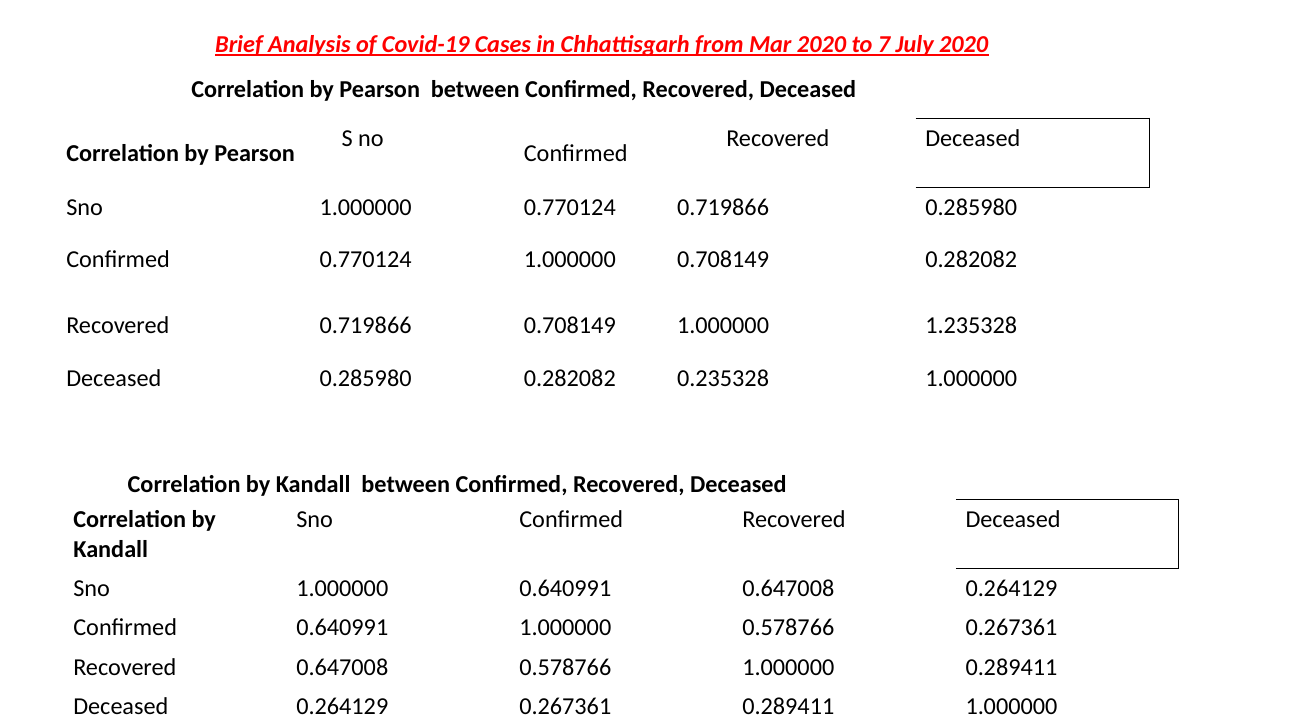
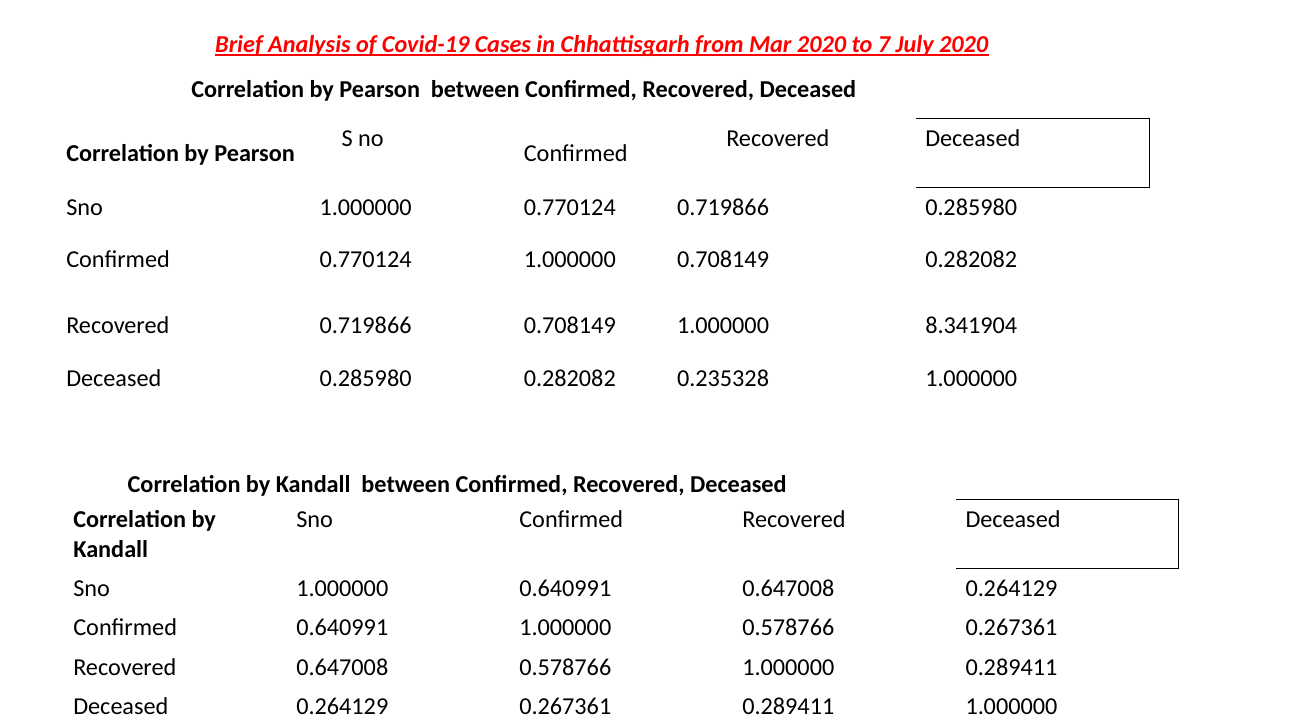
1.235328: 1.235328 -> 8.341904 (971, 325)
